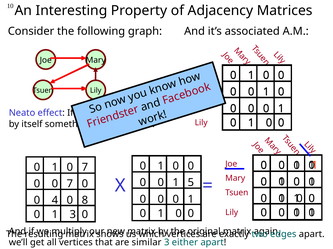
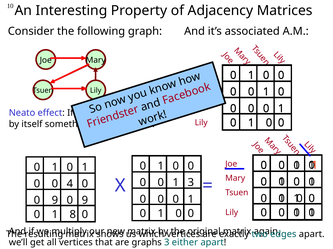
7: 7 -> 1 (85, 168)
1 5: 5 -> 3 (191, 183)
0 0 7: 7 -> 4 (70, 184)
4: 4 -> 9 (55, 201)
8: 8 -> 9 (85, 201)
1 3: 3 -> 8 (73, 215)
similar: similar -> graphs (147, 243)
